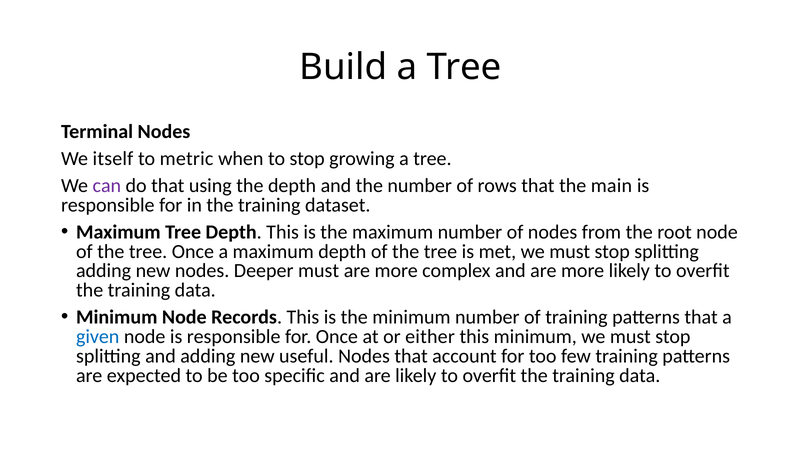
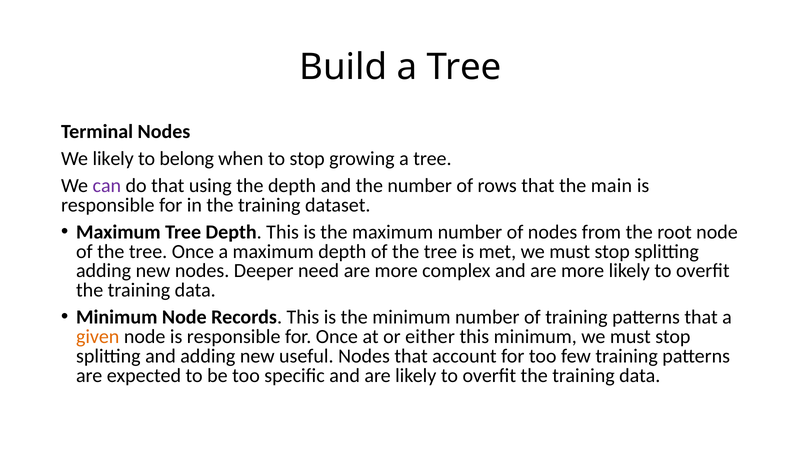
We itself: itself -> likely (113, 159)
metric: metric -> belong (187, 159)
Deeper must: must -> need (319, 271)
given colour: blue -> orange (98, 337)
